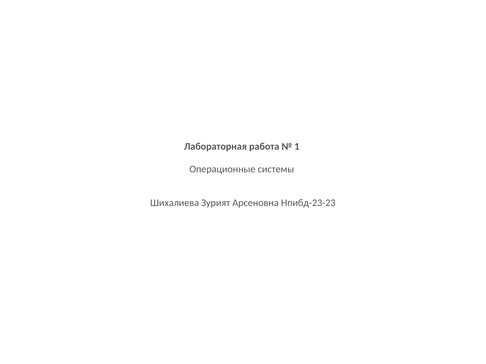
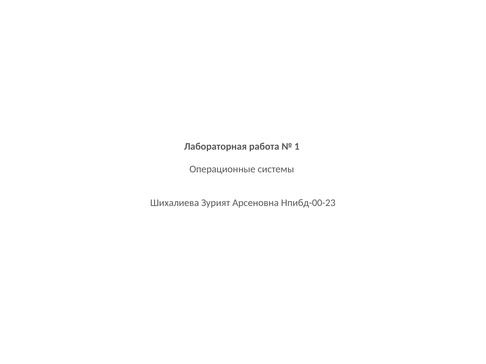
Нпибд-23-23: Нпибд-23-23 -> Нпибд-00-23 (308, 203)
